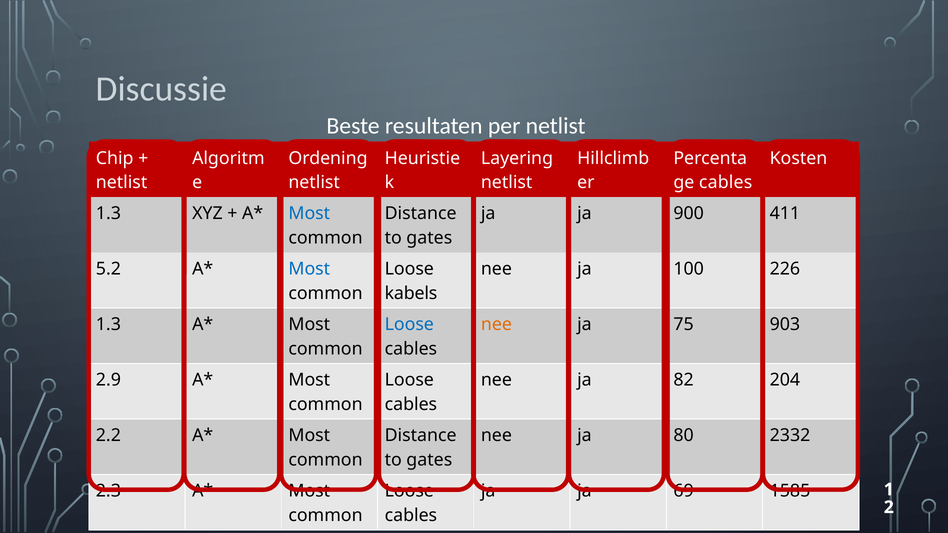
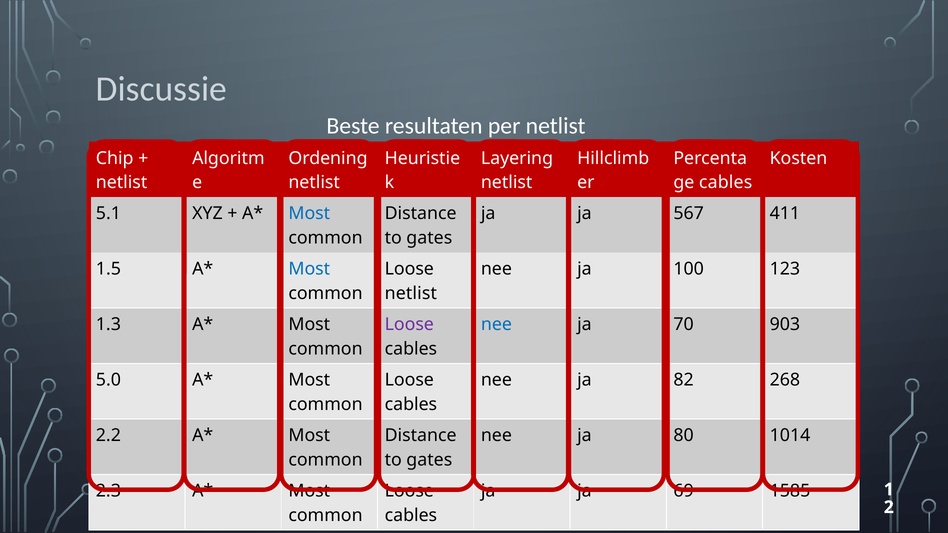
1.3: 1.3 -> 5.1 (108, 214)
900: 900 -> 567 (689, 214)
5.2: 5.2 -> 1.5 (108, 269)
226: 226 -> 123 (785, 269)
kabels: kabels -> netlist (411, 293)
Loose colour: blue -> purple (409, 325)
nee colour: orange -> blue (496, 325)
75: 75 -> 70 (684, 325)
2.9: 2.9 -> 5.0 (108, 380)
204: 204 -> 268 (785, 380)
2332: 2332 -> 1014 (790, 436)
